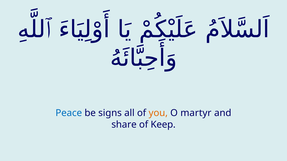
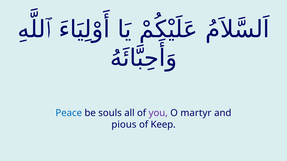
signs: signs -> souls (110, 113)
you colour: orange -> purple (158, 113)
share: share -> pious (124, 125)
